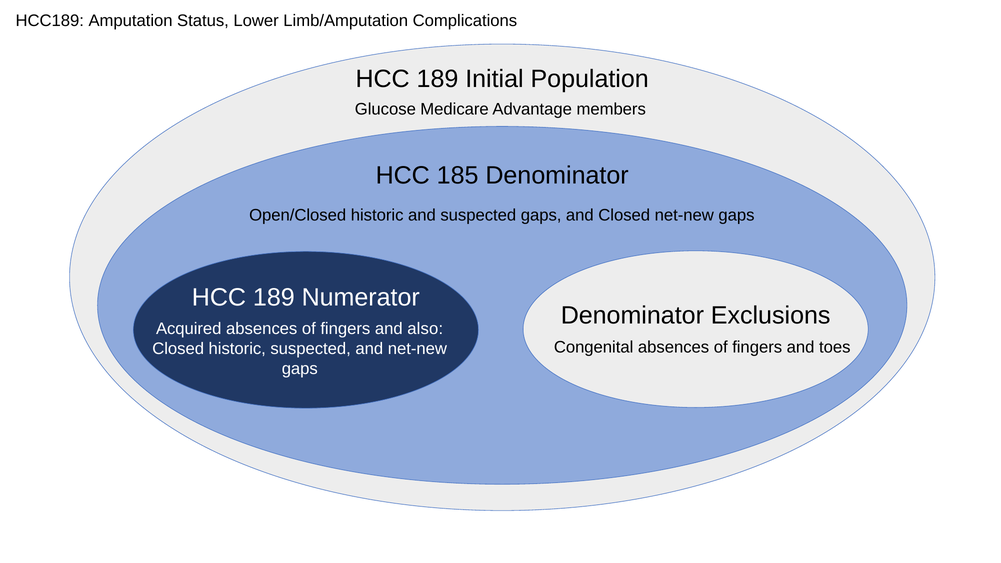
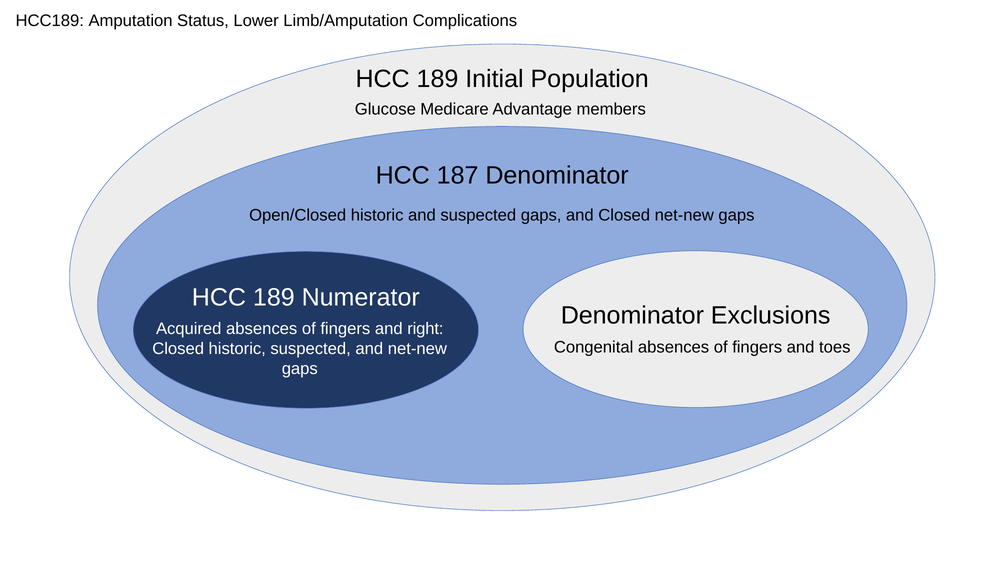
185: 185 -> 187 (458, 175)
also: also -> right (425, 329)
